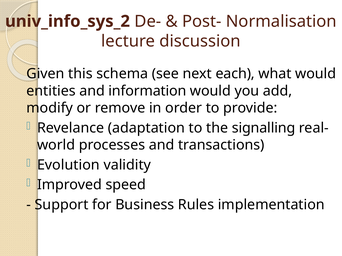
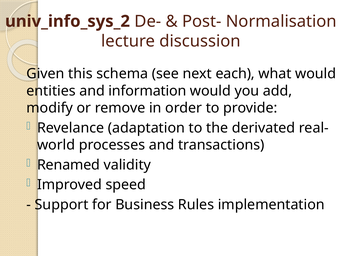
signalling: signalling -> derivated (264, 128)
Evolution: Evolution -> Renamed (68, 165)
